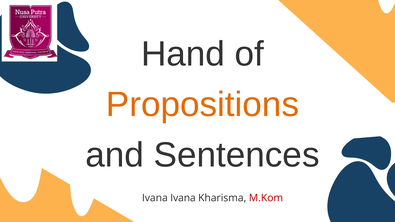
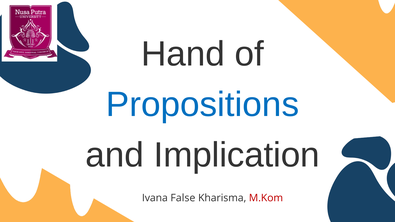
Propositions colour: orange -> blue (203, 105)
Sentences: Sentences -> Implication (237, 155)
Ivana Ivana: Ivana -> False (183, 198)
